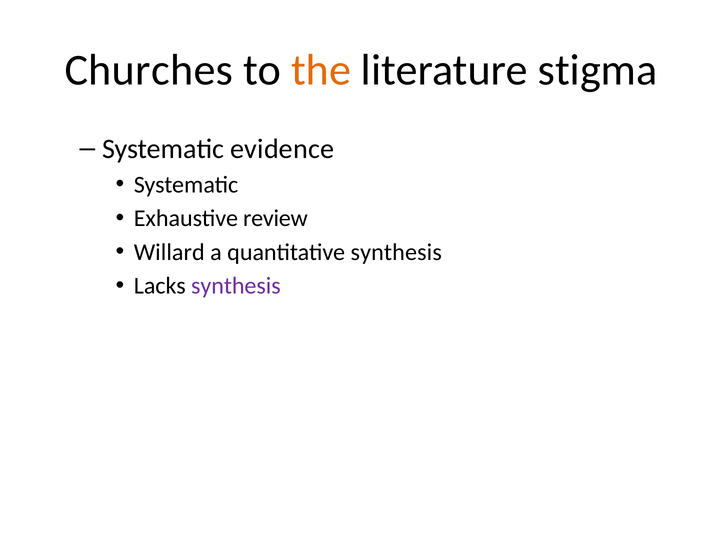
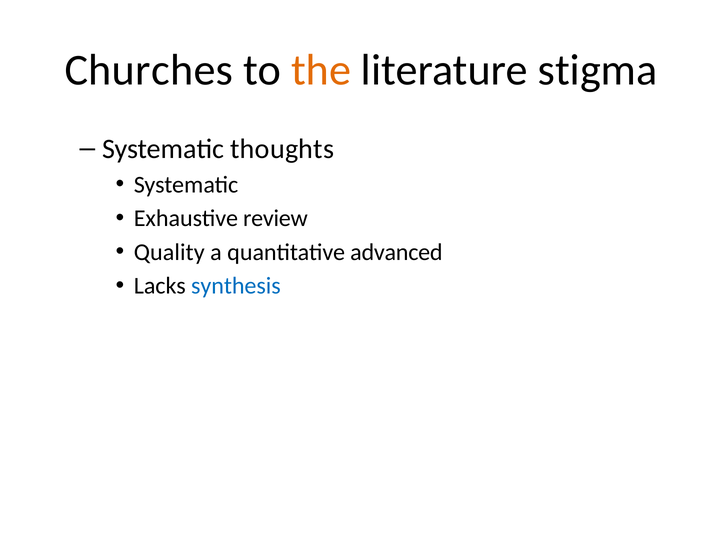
evidence: evidence -> thoughts (282, 149)
Willard: Willard -> Quality (169, 252)
quantitative synthesis: synthesis -> advanced (396, 252)
synthesis colour: purple -> blue (236, 286)
